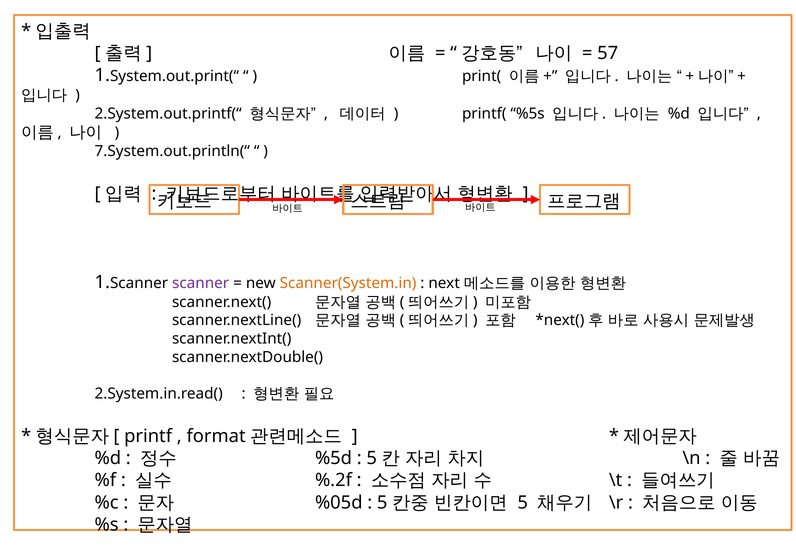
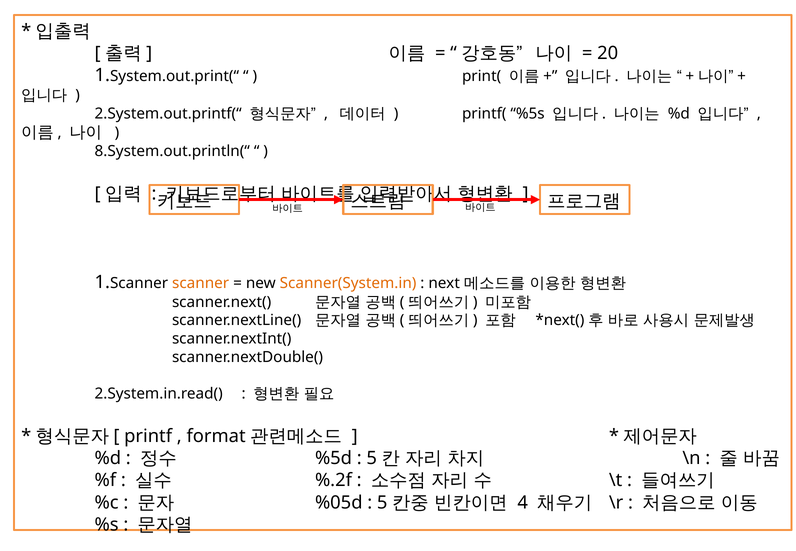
57: 57 -> 20 (608, 53)
7.System.out.println(“: 7.System.out.println(“ -> 8.System.out.println(“ (172, 151)
scanner colour: purple -> orange (201, 283)
5: 5 -> 4 (523, 503)
